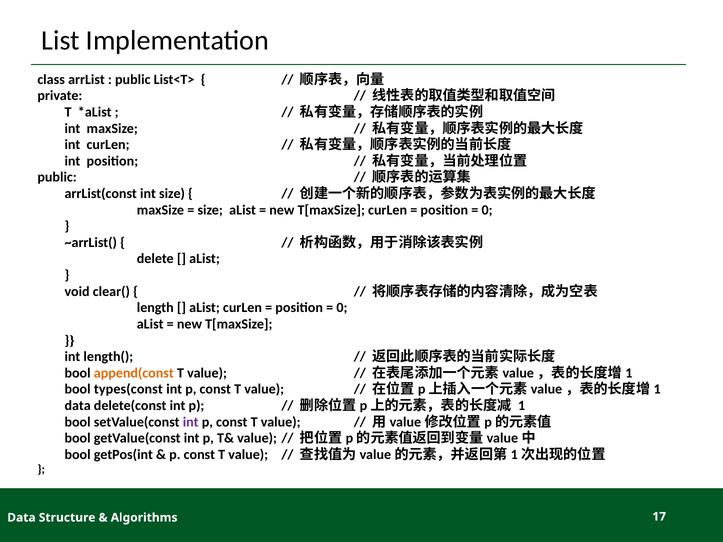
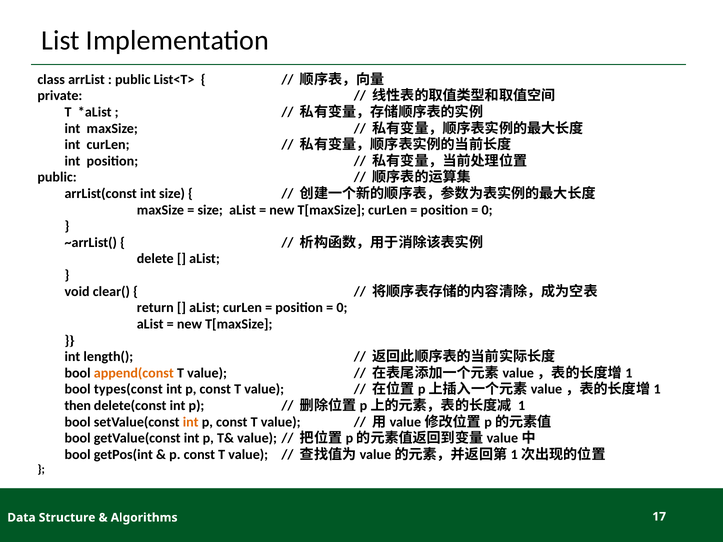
length: length -> return (155, 308)
data: data -> then (78, 406)
int colour: purple -> orange (191, 422)
